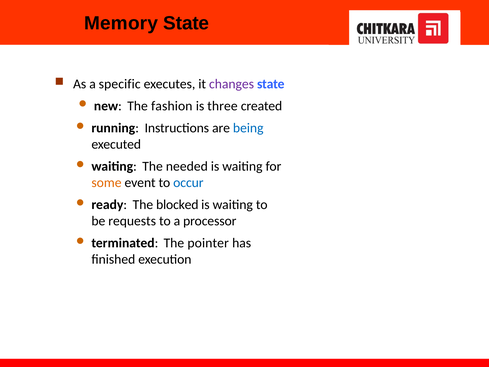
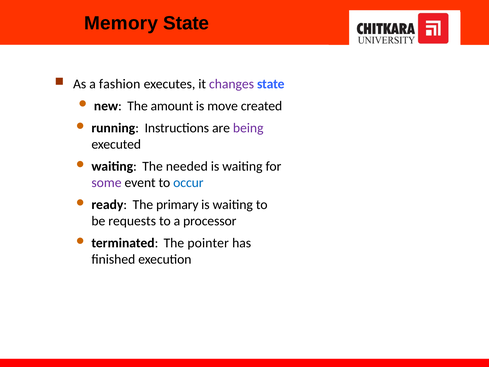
specific: specific -> fashion (120, 84)
fashion: fashion -> amount (172, 106)
three: three -> move (223, 106)
being colour: blue -> purple (248, 128)
some colour: orange -> purple (106, 183)
blocked: blocked -> primary (177, 205)
